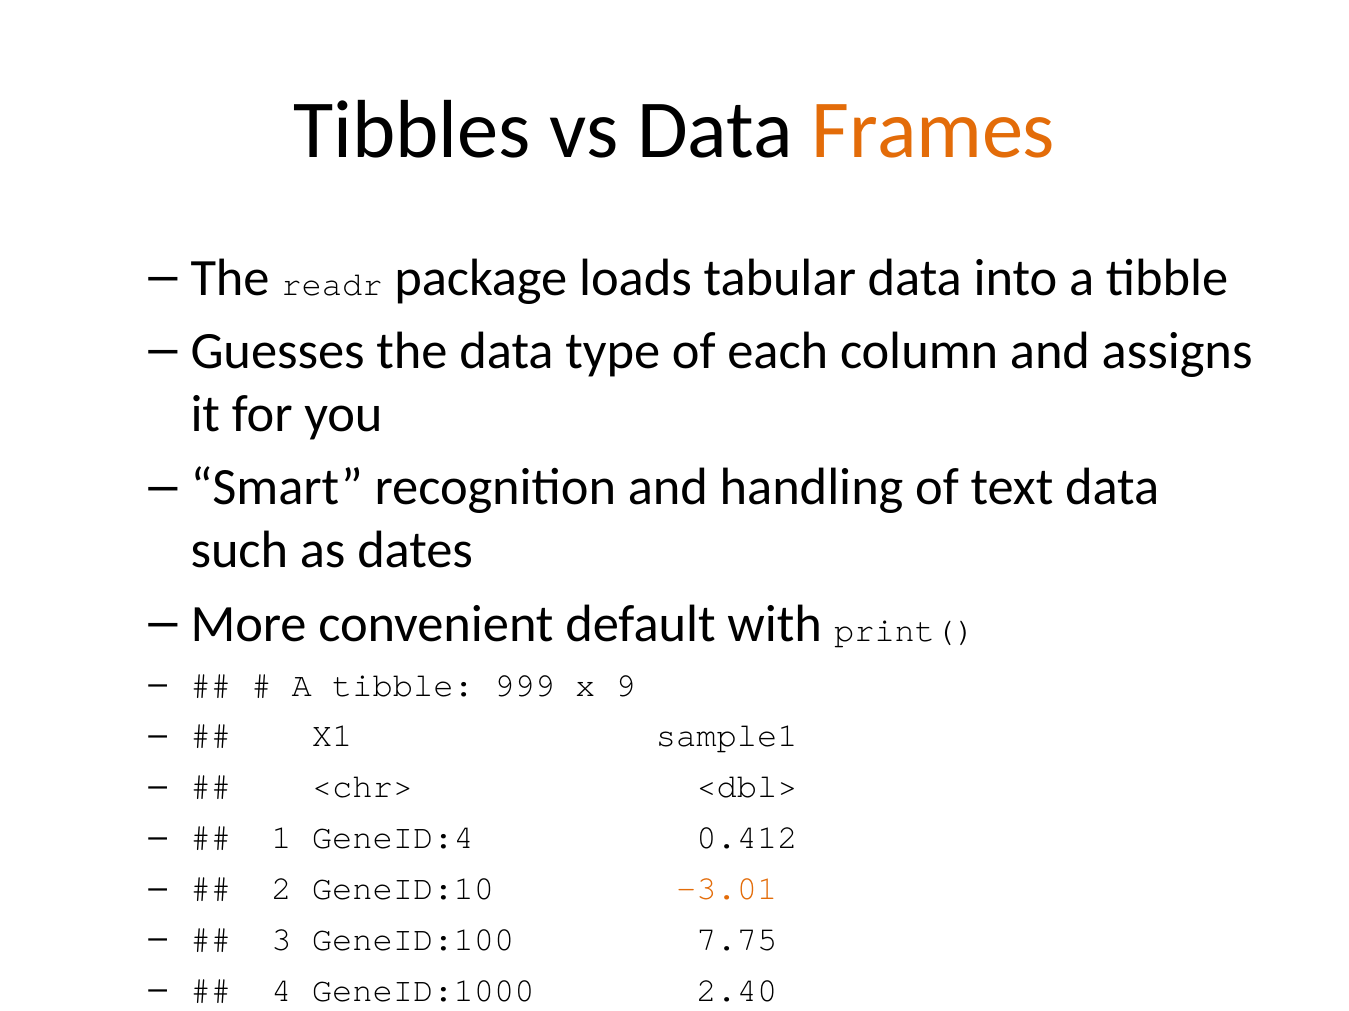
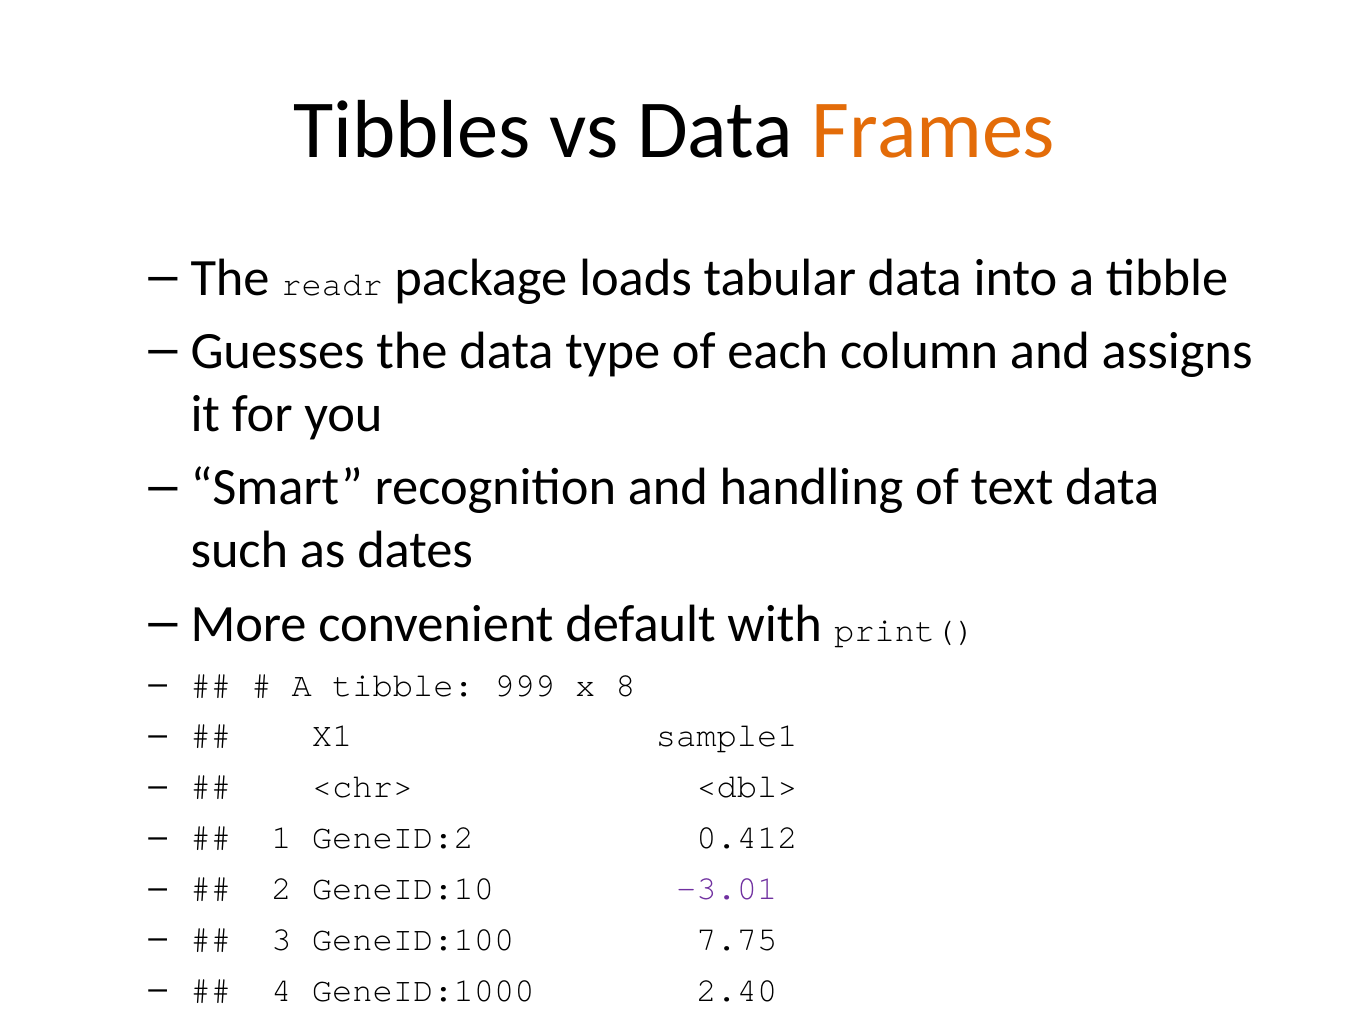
x 9: 9 -> 8 (626, 685)
GeneID:4: GeneID:4 -> GeneID:2 (393, 838)
-3.01 colour: orange -> purple (727, 889)
